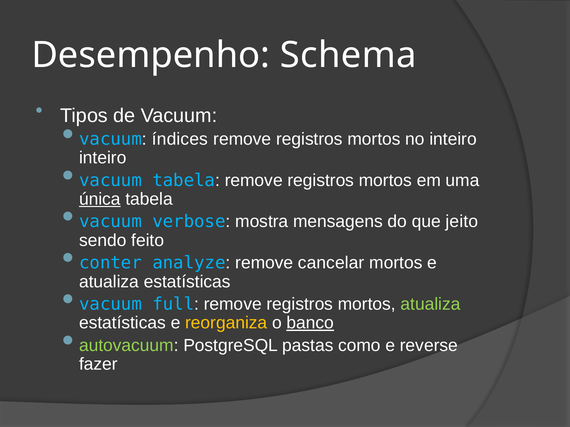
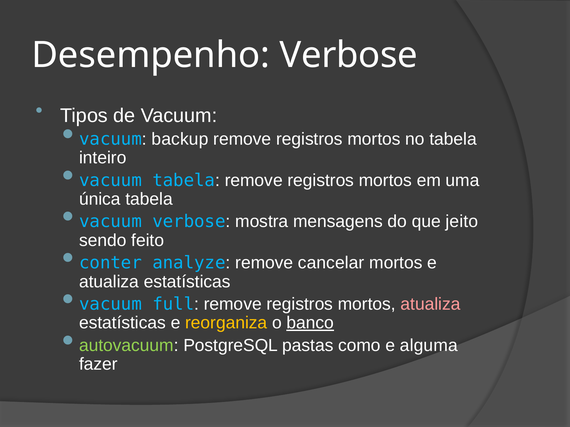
Desempenho Schema: Schema -> Verbose (349, 55)
índices: índices -> backup (180, 139)
no inteiro: inteiro -> tabela (453, 139)
única underline: present -> none (100, 199)
atualiza colour: light green -> pink (430, 304)
reverse: reverse -> alguma (429, 346)
